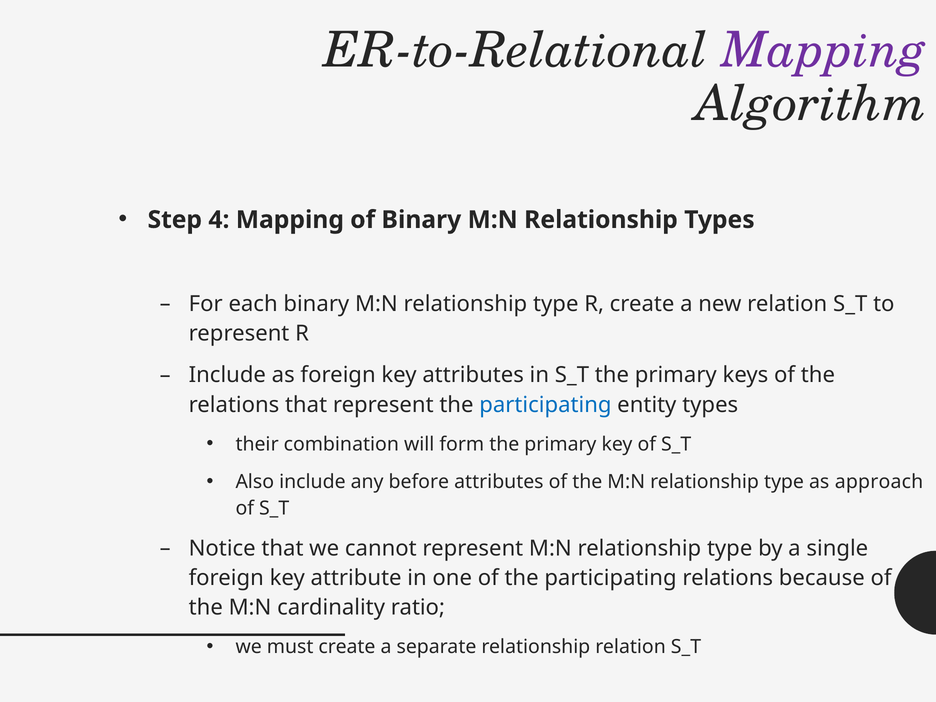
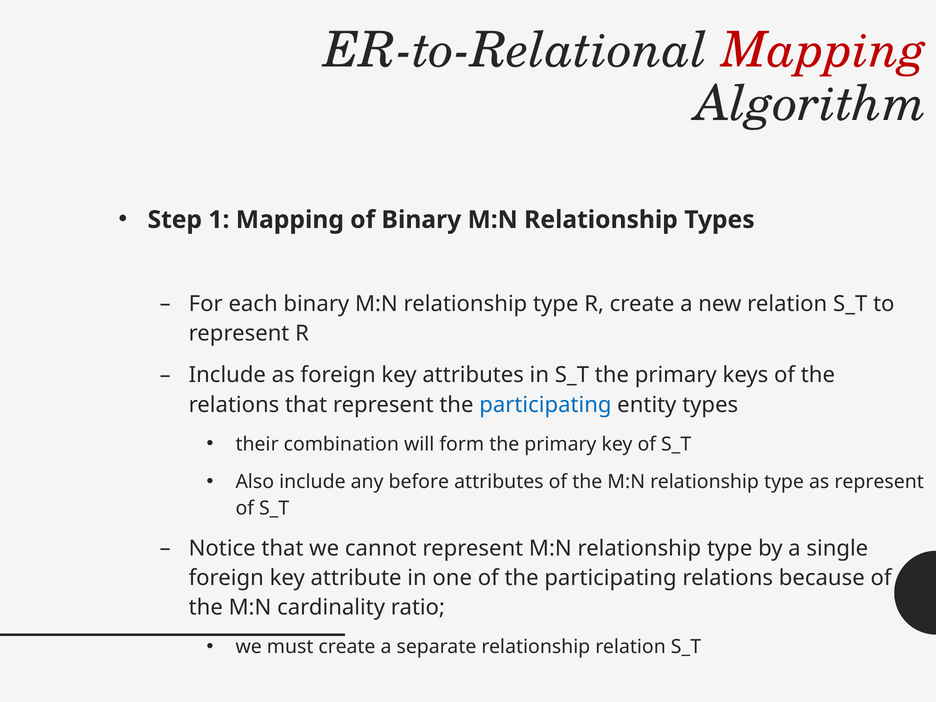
Mapping colour: purple -> red (824, 51)
4: 4 -> 1 (219, 220)
as approach: approach -> represent (879, 482)
